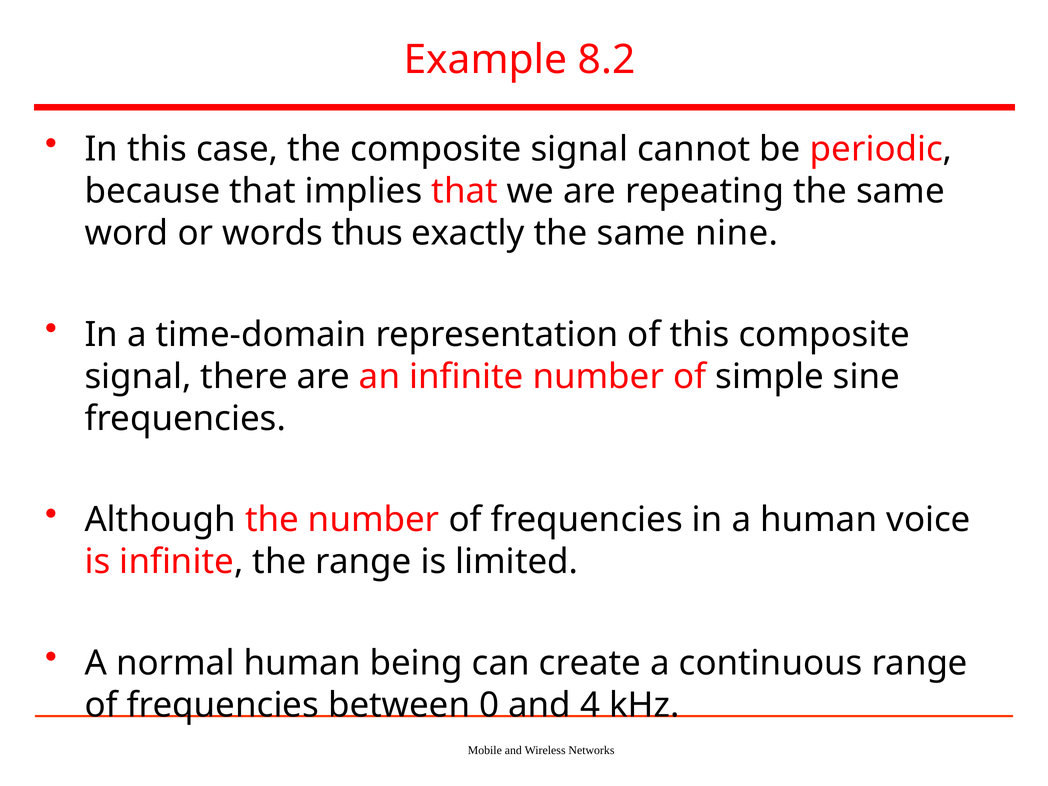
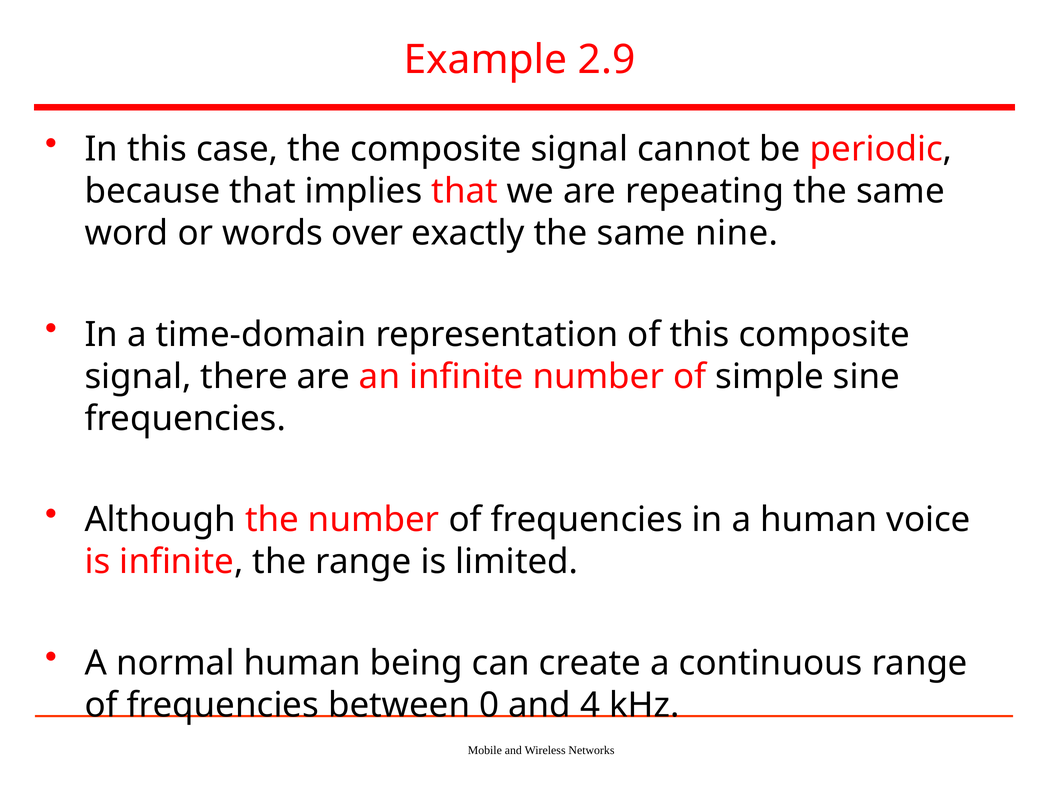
8.2: 8.2 -> 2.9 (607, 60)
thus: thus -> over (367, 233)
